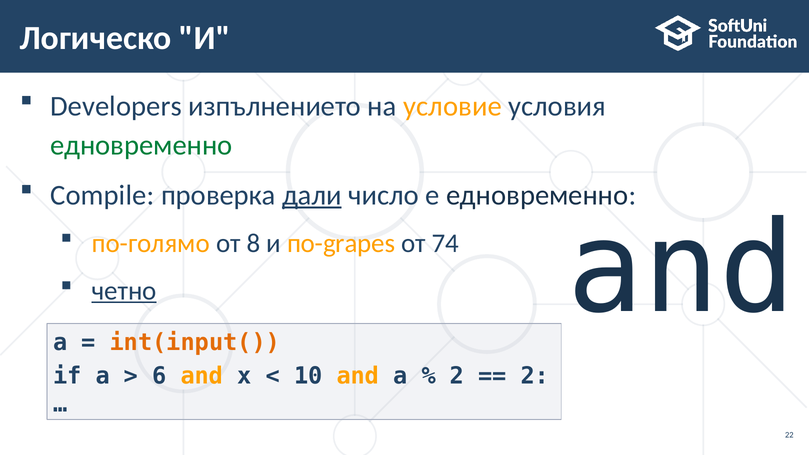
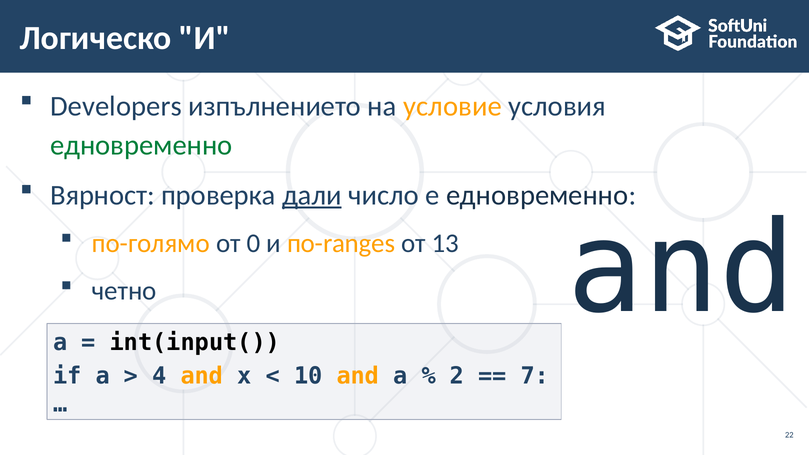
Compile: Compile -> Вярност (102, 195)
8: 8 -> 0 (253, 243)
по-grapes: по-grapes -> по-ranges (341, 243)
74: 74 -> 13 (445, 243)
четно underline: present -> none (124, 291)
int(input( colour: orange -> black (195, 342)
6: 6 -> 4 (159, 376)
2: 2 -> 7 (535, 376)
